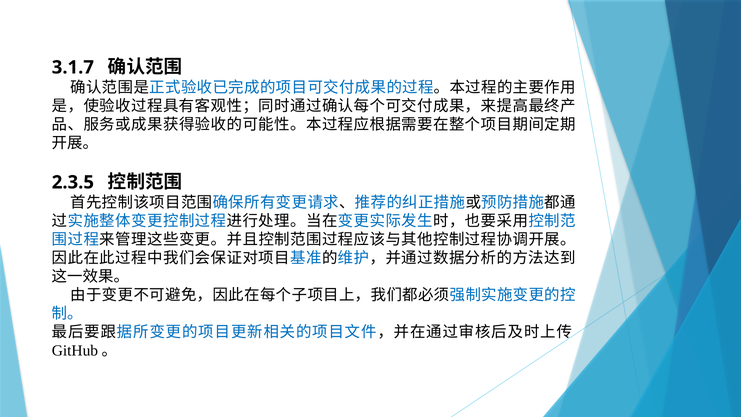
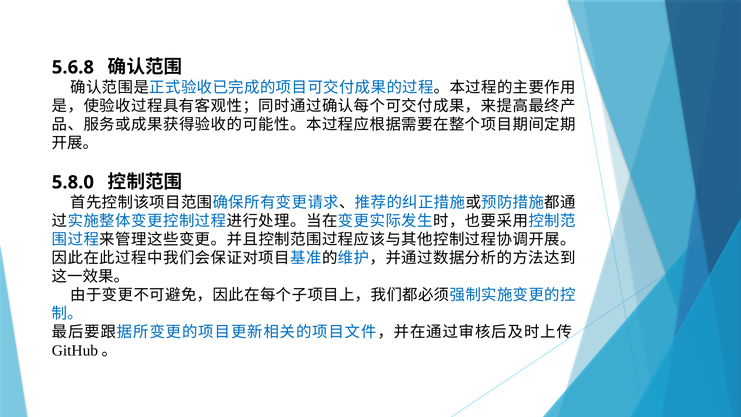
3.1.7: 3.1.7 -> 5.6.8 (73, 67)
2.3.5: 2.3.5 -> 5.8.0 (73, 182)
